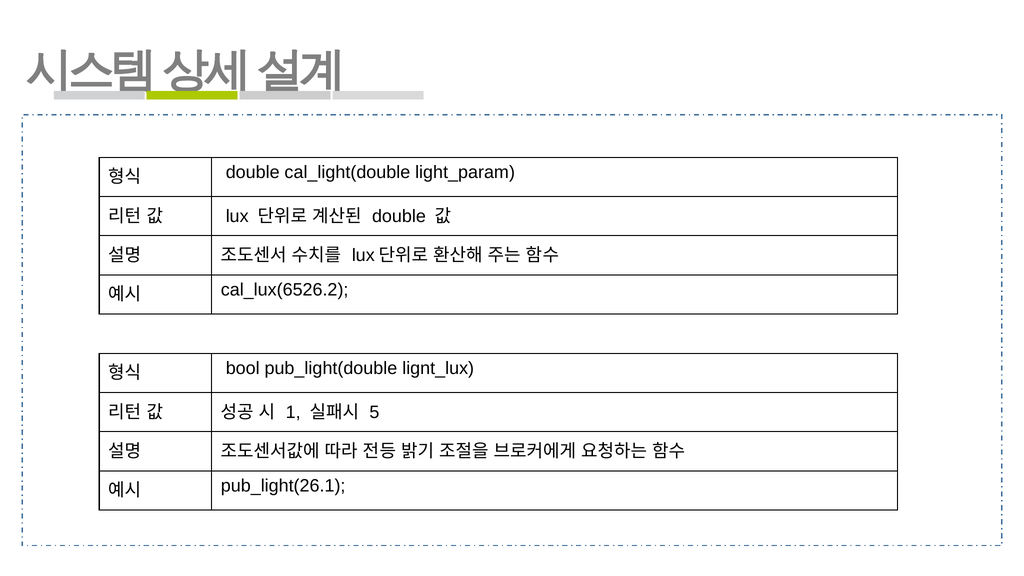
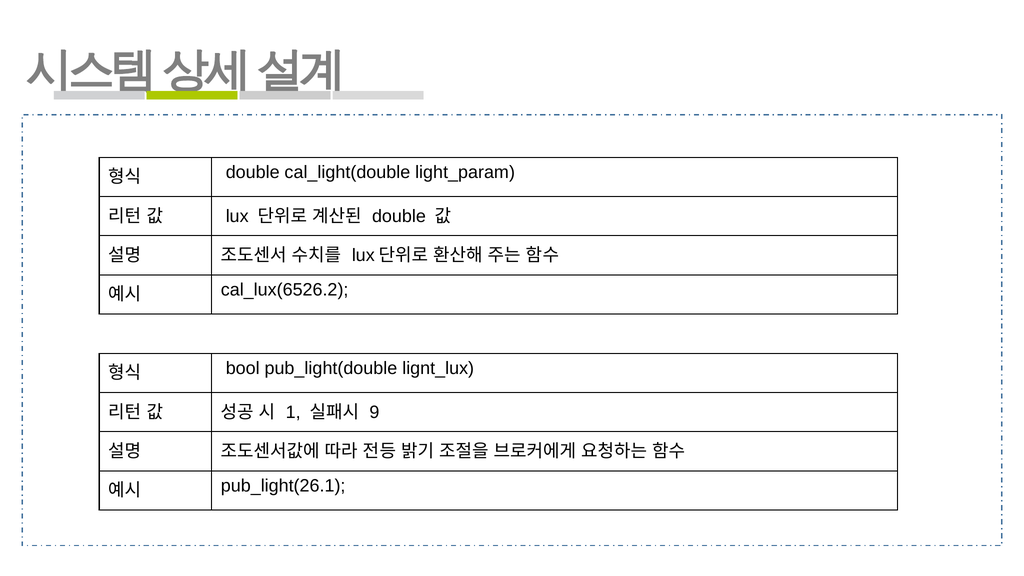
5: 5 -> 9 (374, 412)
